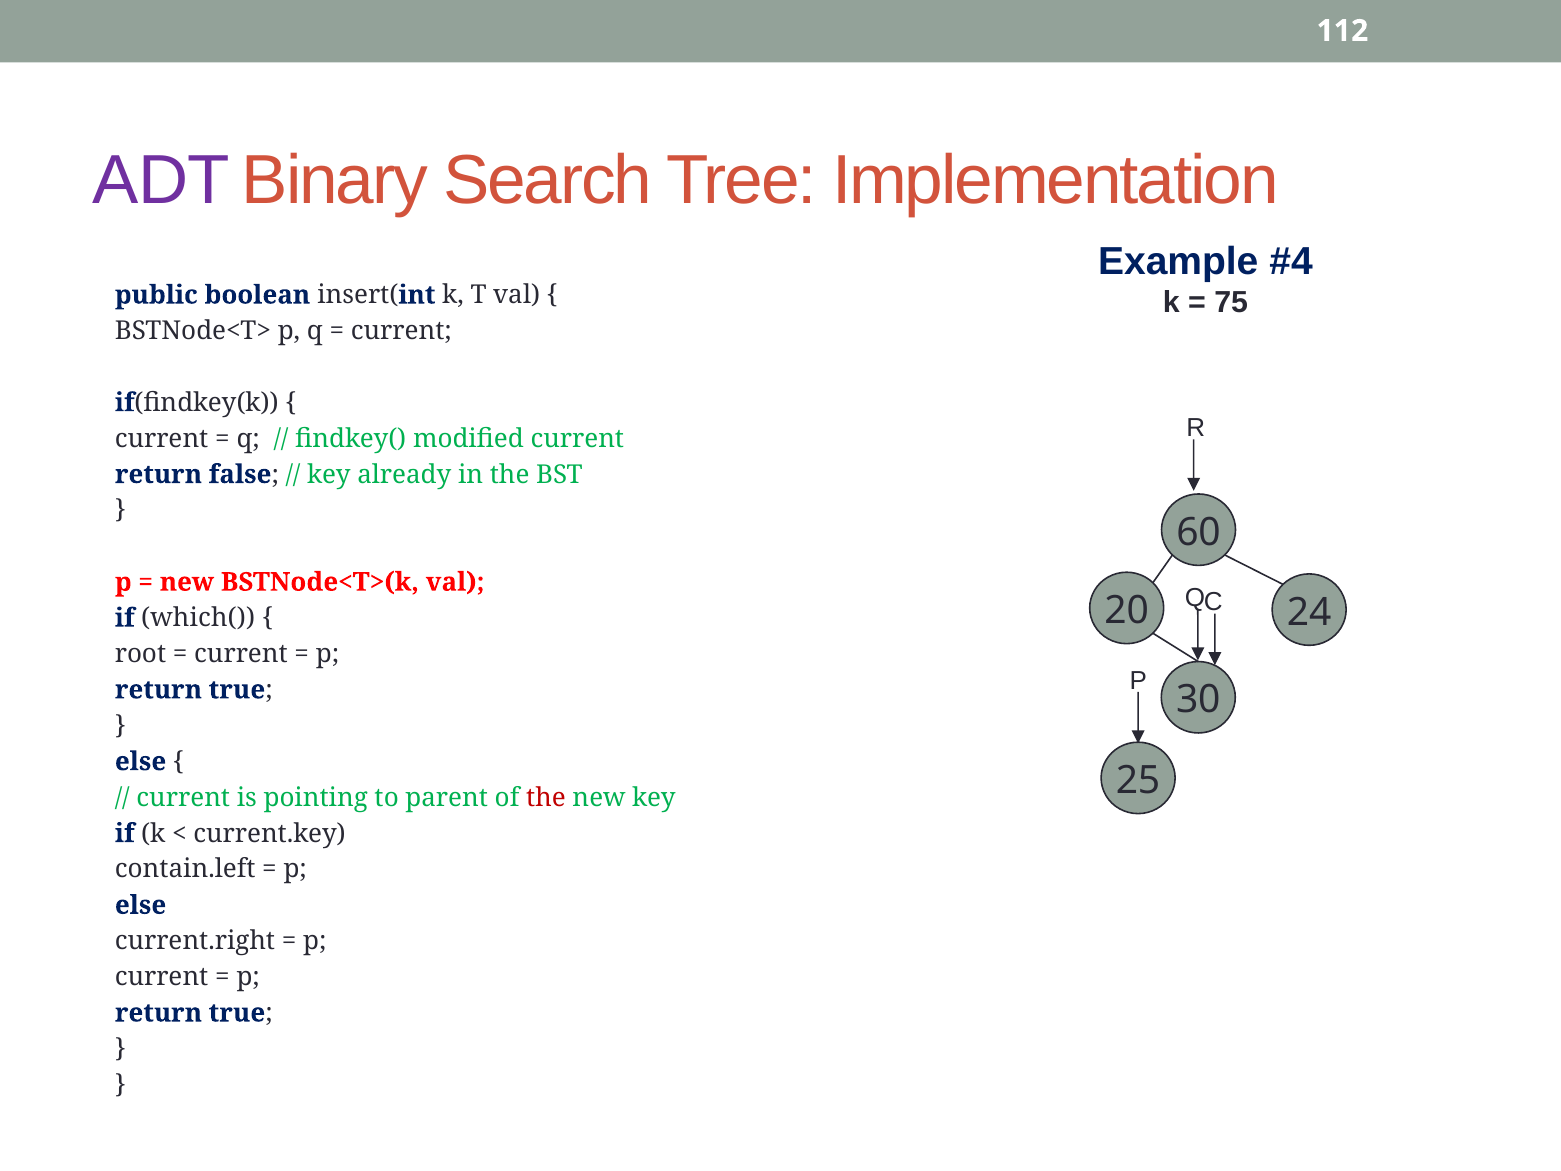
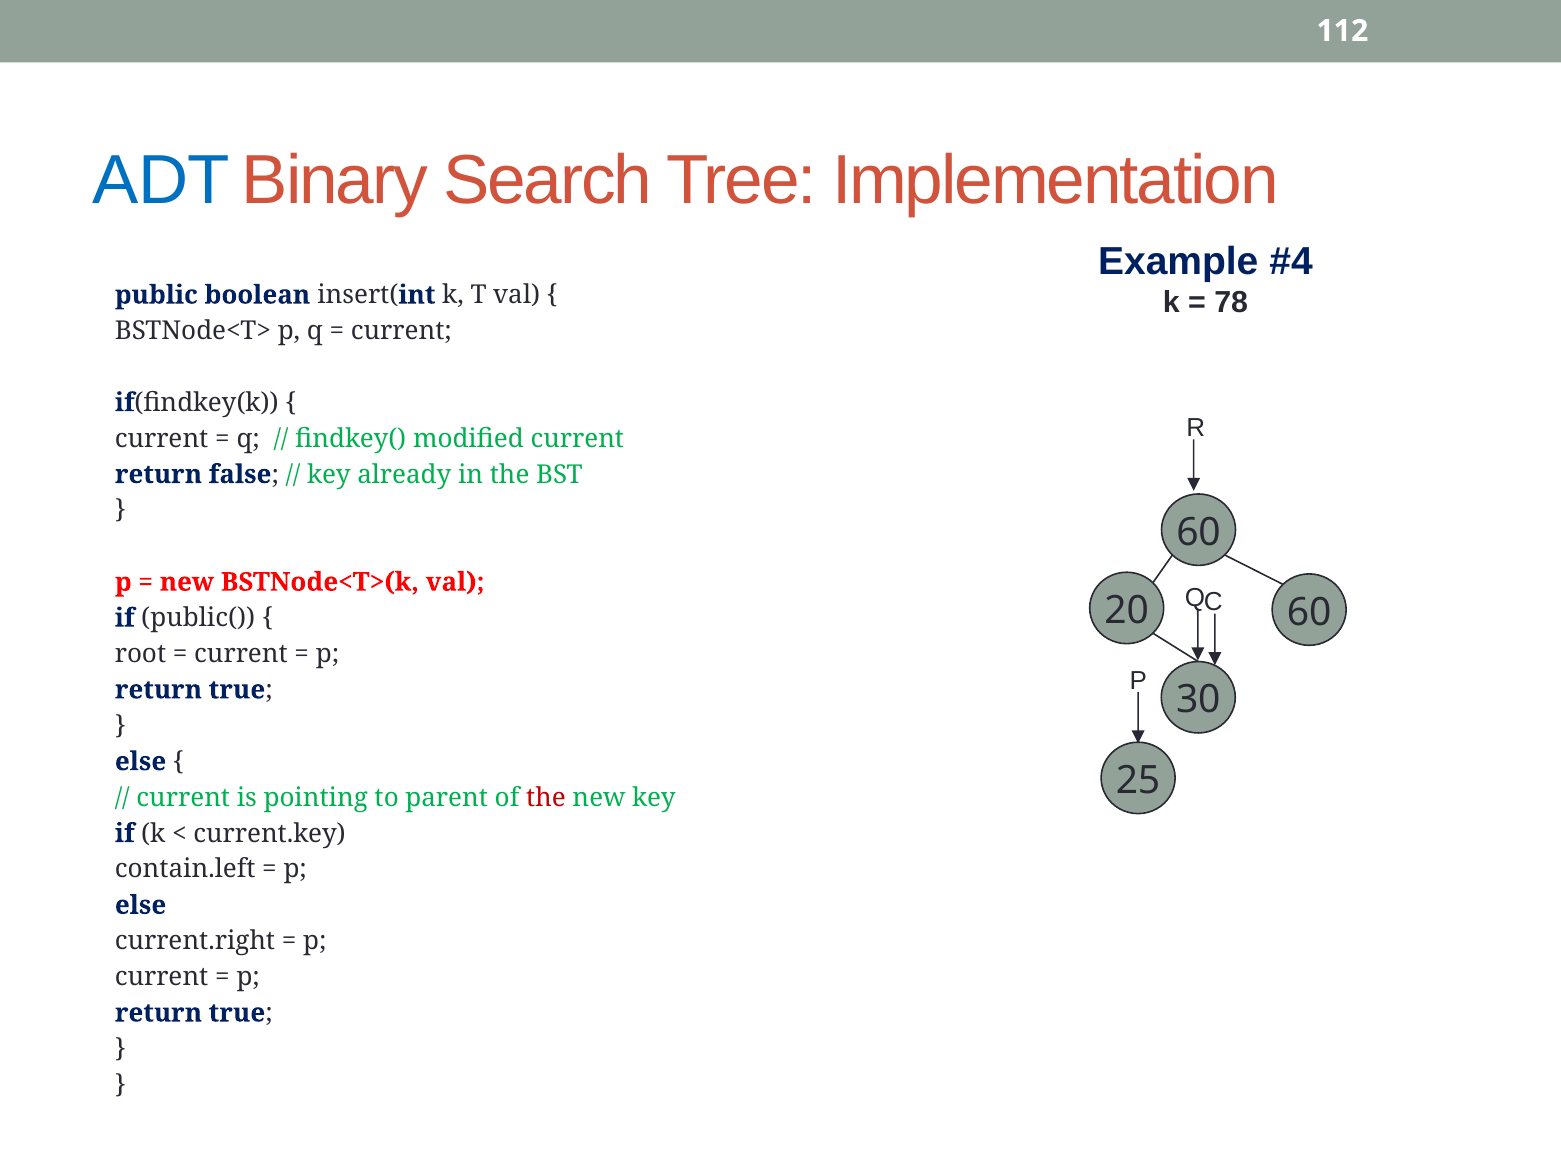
ADT colour: purple -> blue (161, 180)
75: 75 -> 78 (1231, 302)
20 24: 24 -> 60 (1309, 612)
which(: which( -> public( (198, 618)
